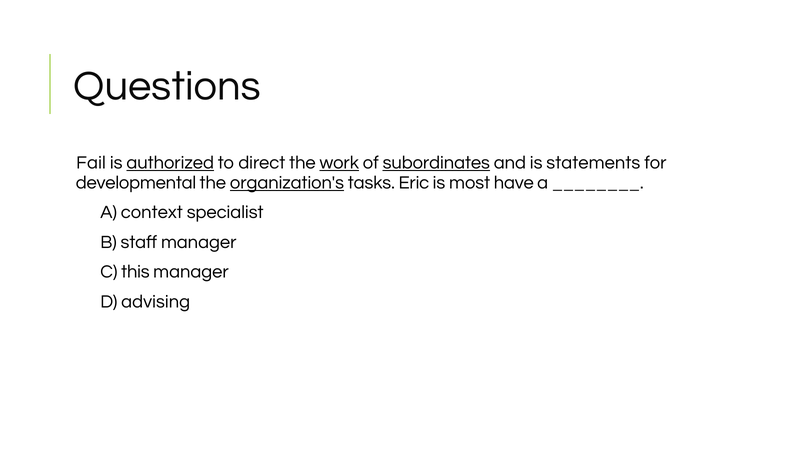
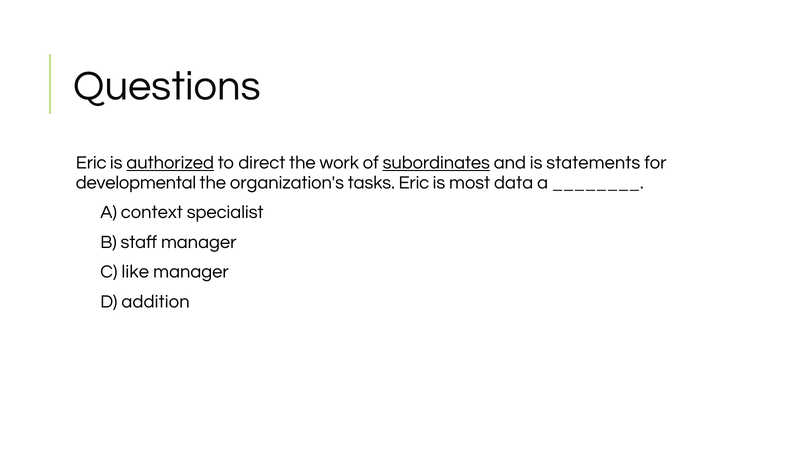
Fail: Fail -> Eric (91, 163)
work underline: present -> none (339, 163)
organization's underline: present -> none (287, 183)
have: have -> data (514, 183)
this: this -> like (135, 272)
advising: advising -> addition (156, 302)
